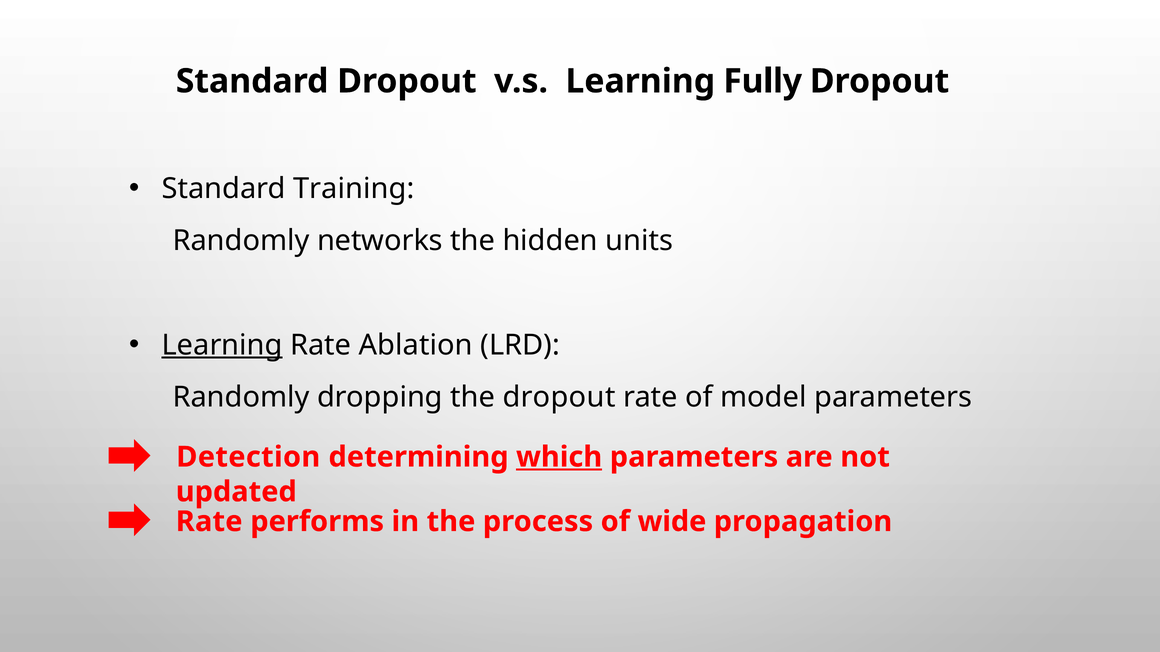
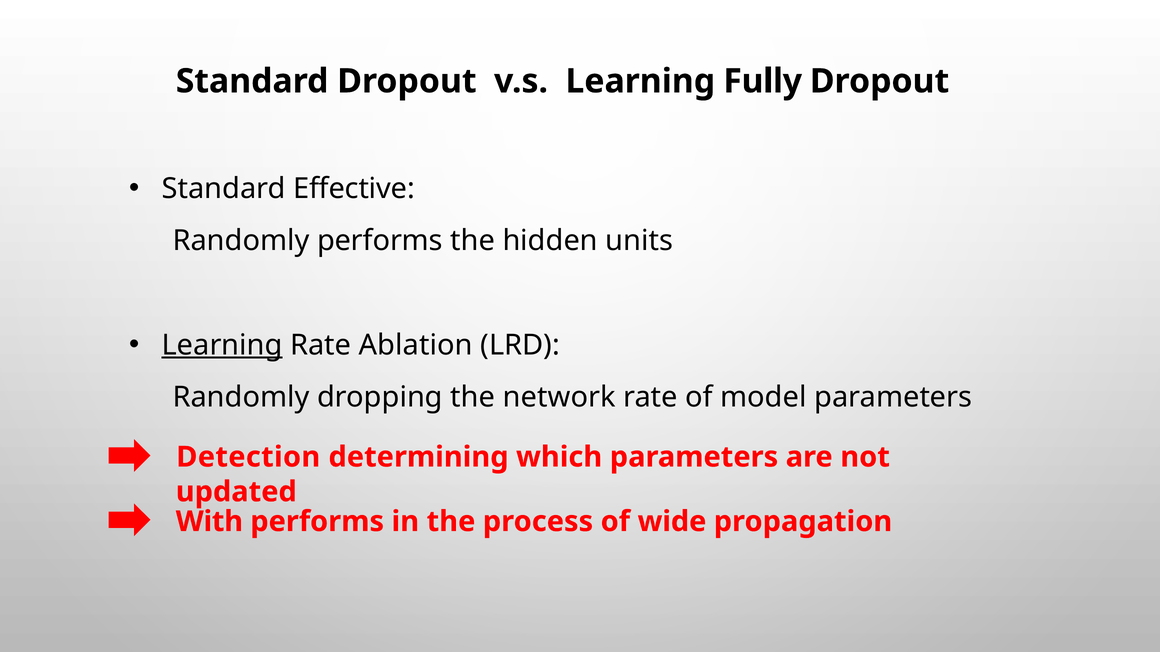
Training: Training -> Effective (354, 189)
Randomly networks: networks -> performs (380, 241)
the dropout: dropout -> network (559, 398)
which underline: present -> none (559, 457)
Rate: Rate -> With (209, 522)
